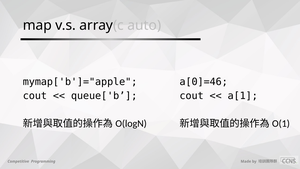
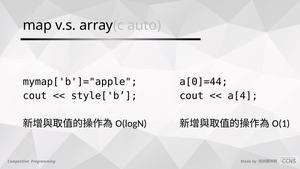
a[0]=46: a[0]=46 -> a[0]=44 (204, 82)
queue['b: queue['b -> style['b (104, 96)
a[1: a[1 -> a[4 (243, 96)
